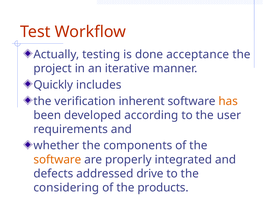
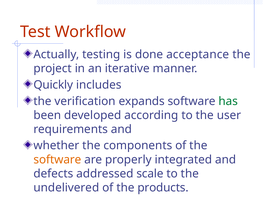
inherent: inherent -> expands (142, 101)
has colour: orange -> green (228, 101)
drive: drive -> scale (150, 174)
considering: considering -> undelivered (66, 188)
